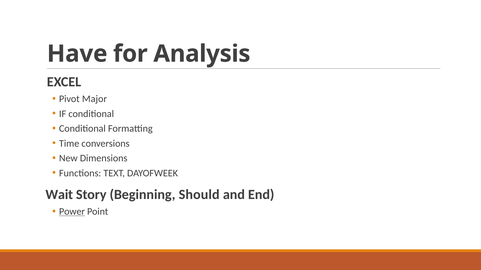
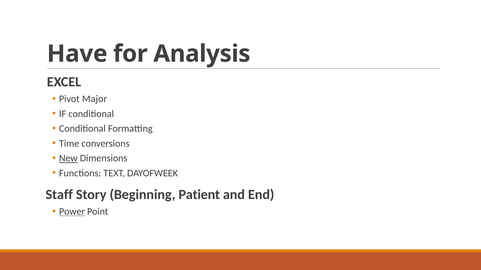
New underline: none -> present (68, 159)
Wait: Wait -> Staff (59, 195)
Should: Should -> Patient (199, 195)
